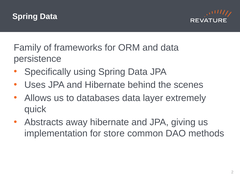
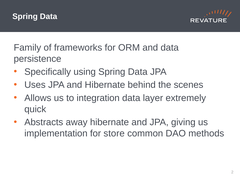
databases: databases -> integration (98, 98)
